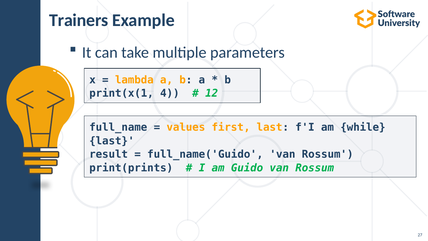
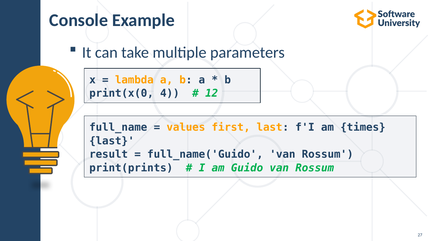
Trainers: Trainers -> Console (79, 20)
print(x(1: print(x(1 -> print(x(0 (121, 93)
while: while -> times (363, 127)
